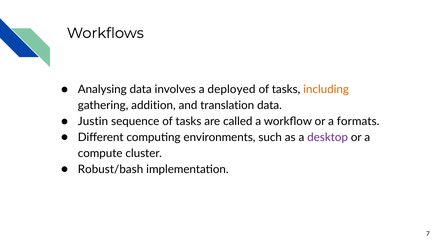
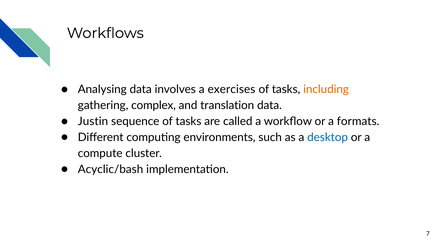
deployed: deployed -> exercises (232, 90)
addition: addition -> complex (154, 106)
desktop colour: purple -> blue (328, 138)
Robust/bash: Robust/bash -> Acyclic/bash (111, 170)
